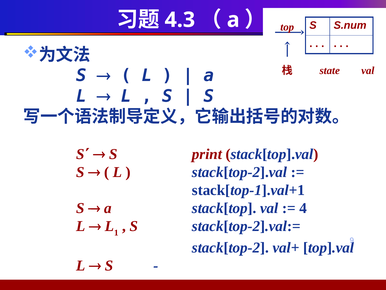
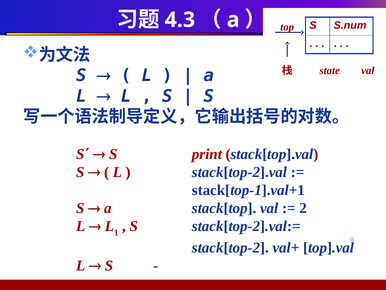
4: 4 -> 2 (303, 208)
